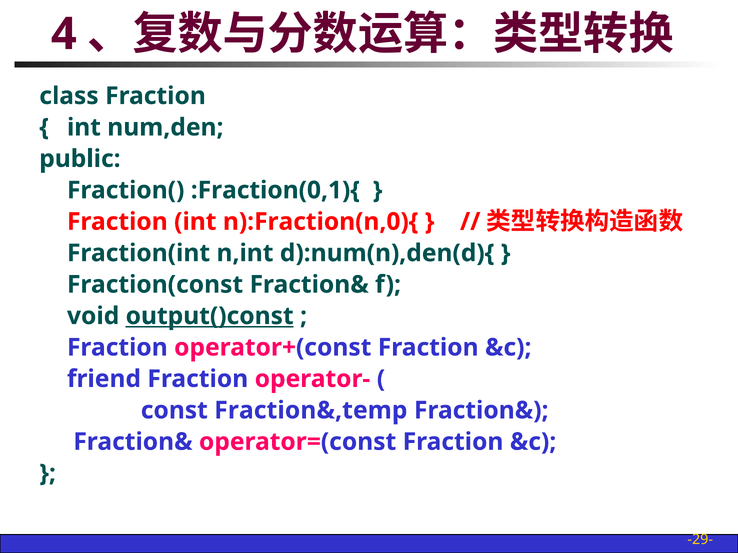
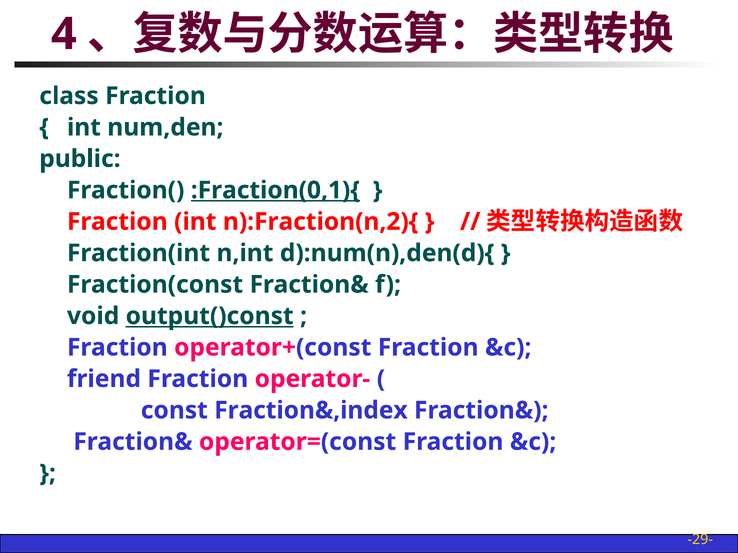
:Fraction(0,1){ underline: none -> present (275, 190)
n):Fraction(n,0){: n):Fraction(n,0){ -> n):Fraction(n,2){ (321, 222)
Fraction&,temp: Fraction&,temp -> Fraction&,index (311, 411)
